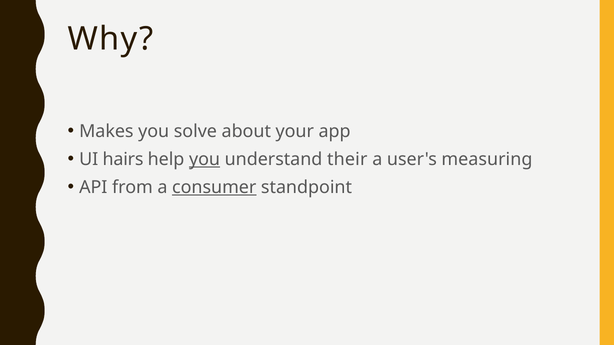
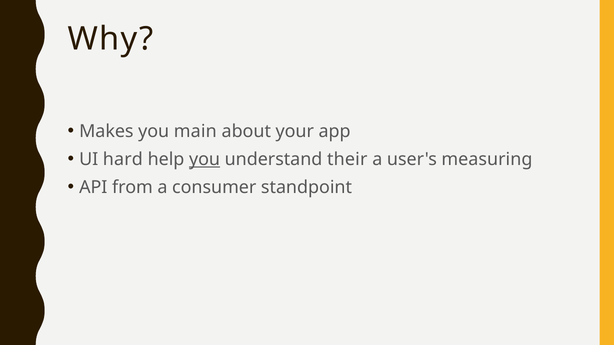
solve: solve -> main (195, 132)
hairs: hairs -> hard (123, 160)
consumer underline: present -> none (214, 188)
